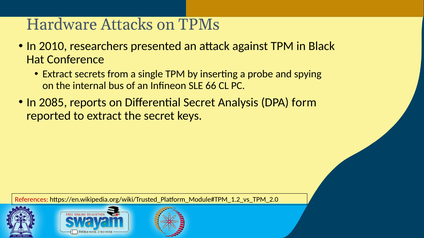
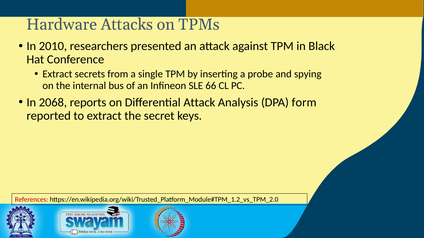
2085: 2085 -> 2068 (53, 103)
Differential Secret: Secret -> Attack (199, 103)
